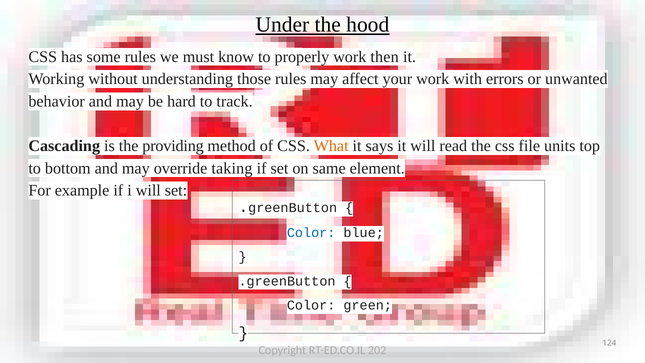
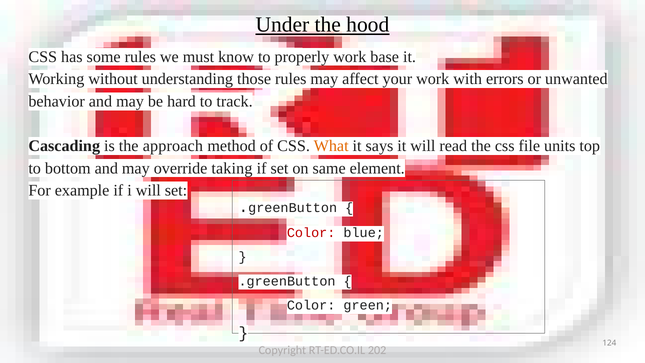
then: then -> base (385, 57)
providing: providing -> approach (173, 146)
Color colour: blue -> red (311, 233)
